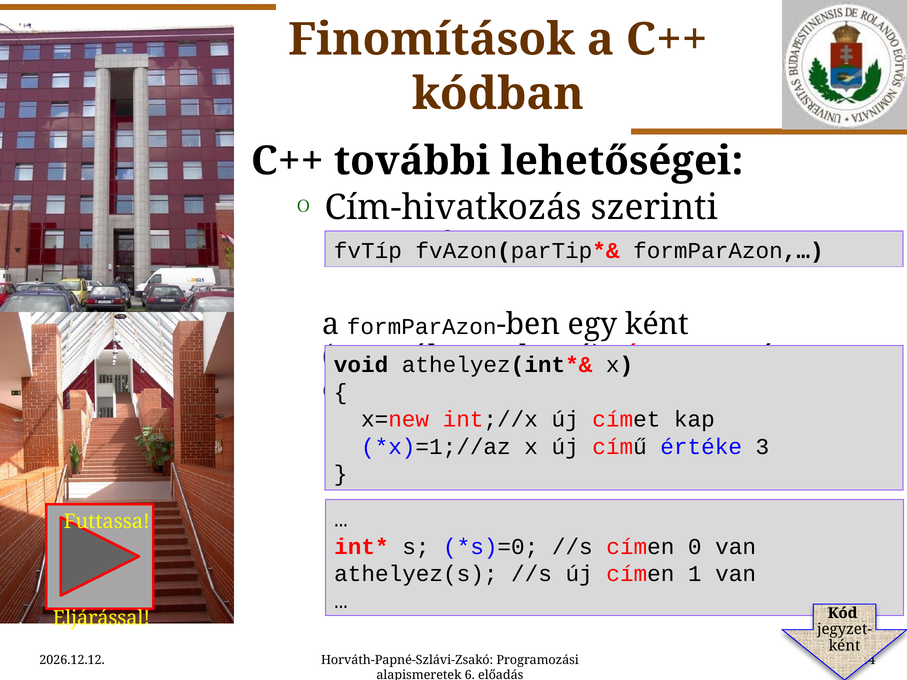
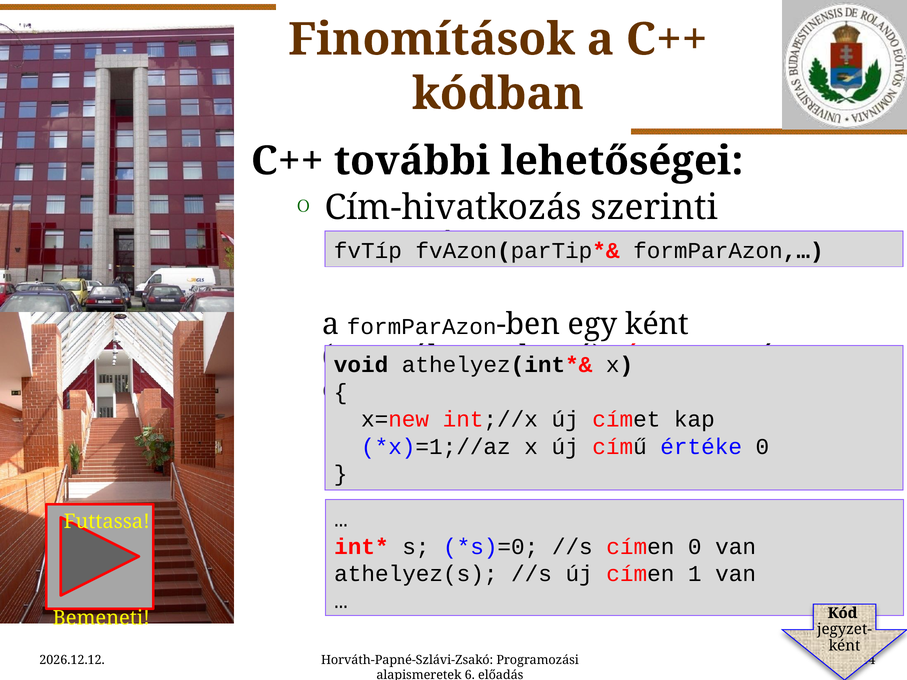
értéke 3: 3 -> 0 (762, 447)
Eljárással: Eljárással -> Bemeneti (101, 618)
